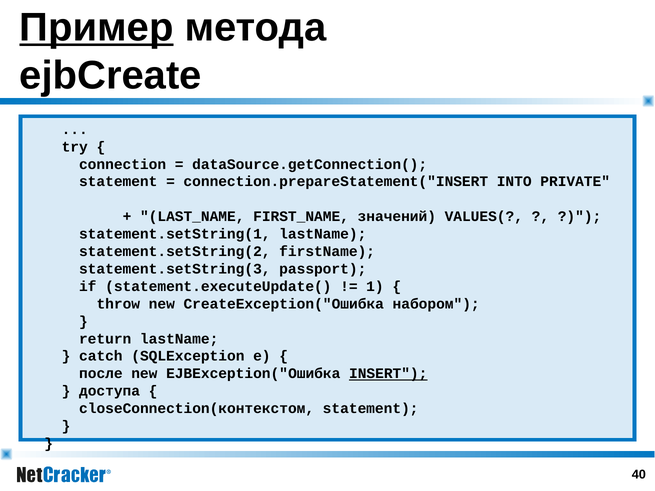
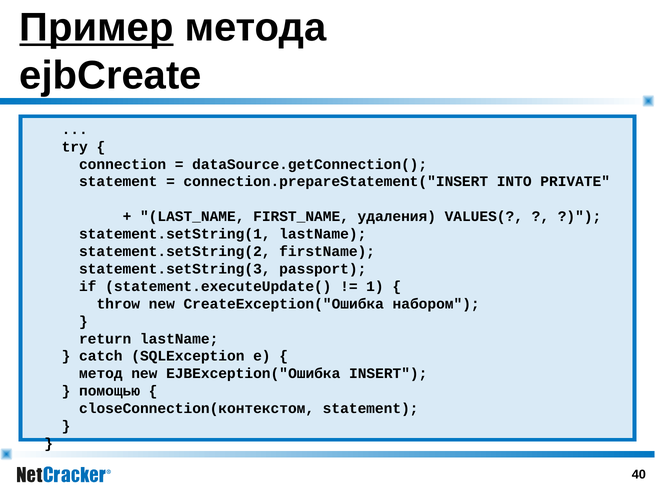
значений: значений -> удаления (397, 217)
после: после -> метод (101, 374)
INSERT underline: present -> none (388, 374)
доступа: доступа -> помощью (110, 391)
